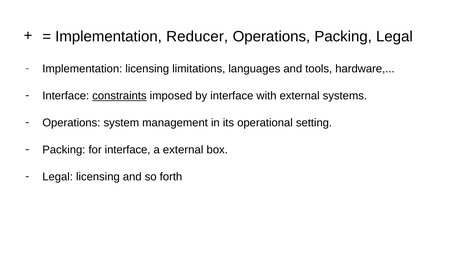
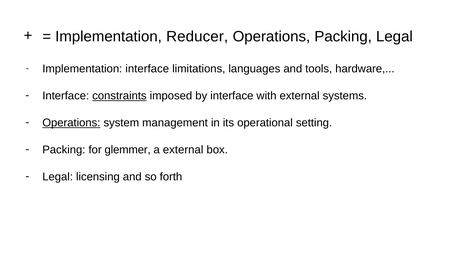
Implementation licensing: licensing -> interface (147, 69)
Operations underline: none -> present (71, 123)
for interface: interface -> glemmer (128, 150)
